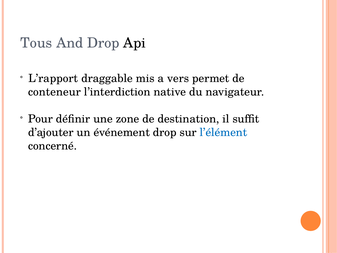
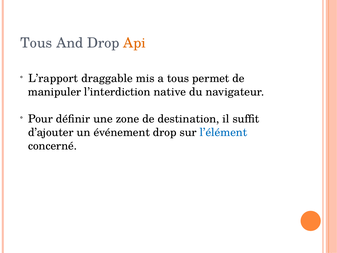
Api colour: black -> orange (135, 43)
a vers: vers -> tous (178, 78)
conteneur: conteneur -> manipuler (55, 92)
